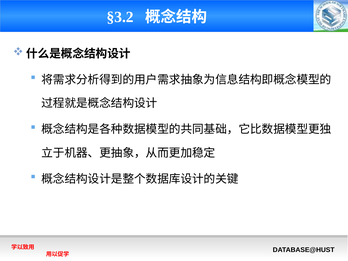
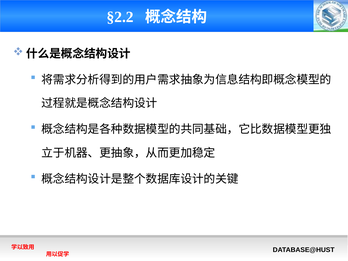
§3.2: §3.2 -> §2.2 (120, 17)
